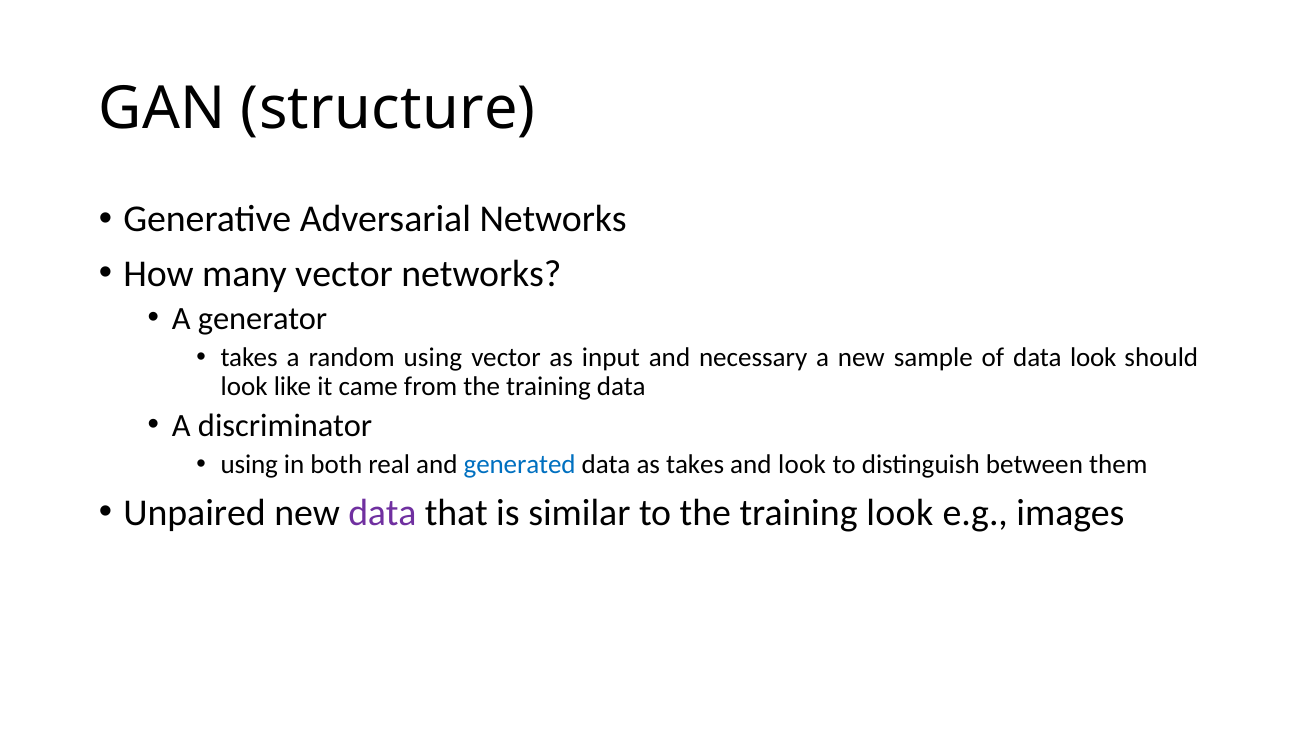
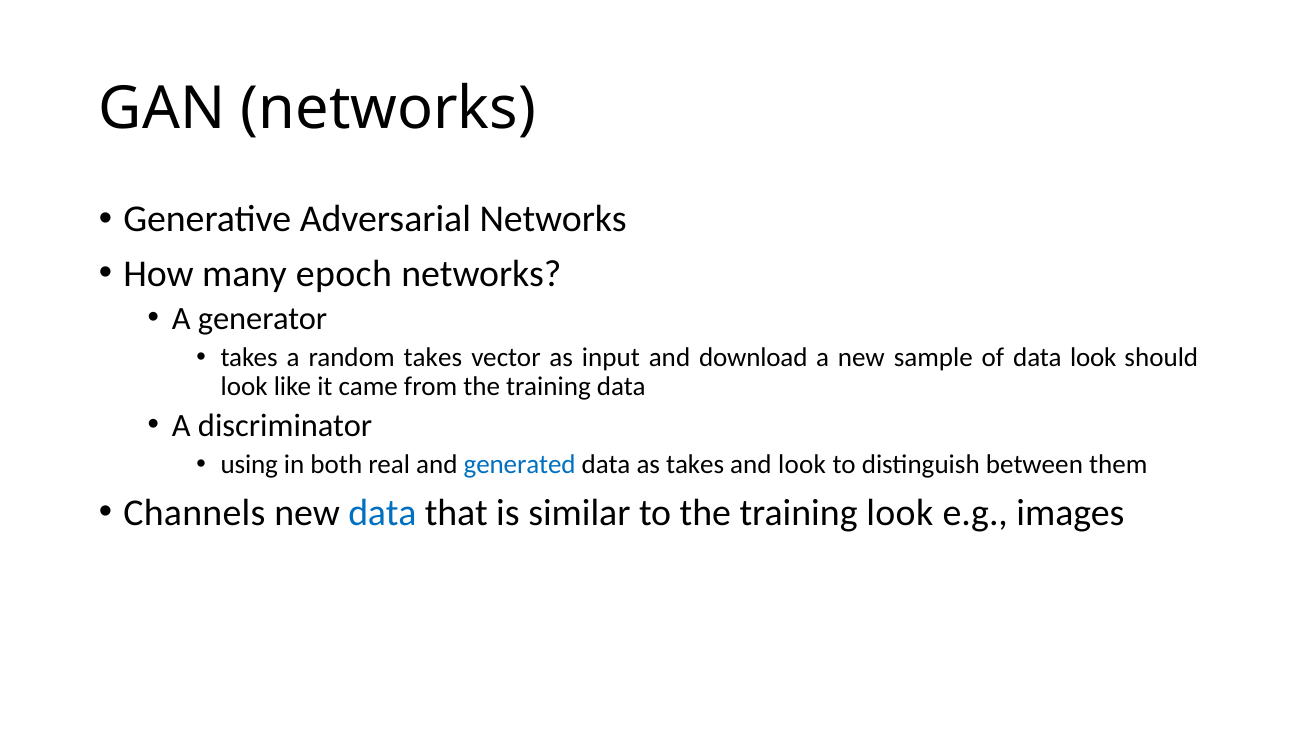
GAN structure: structure -> networks (388, 109)
many vector: vector -> epoch (344, 274)
random using: using -> takes (433, 358)
necessary: necessary -> download (753, 358)
Unpaired: Unpaired -> Channels (194, 513)
data colour: purple -> blue (382, 513)
